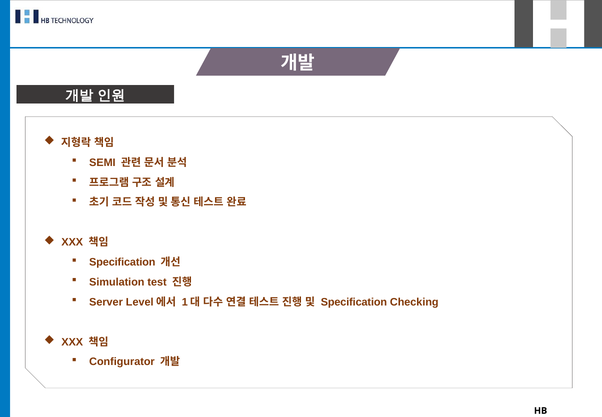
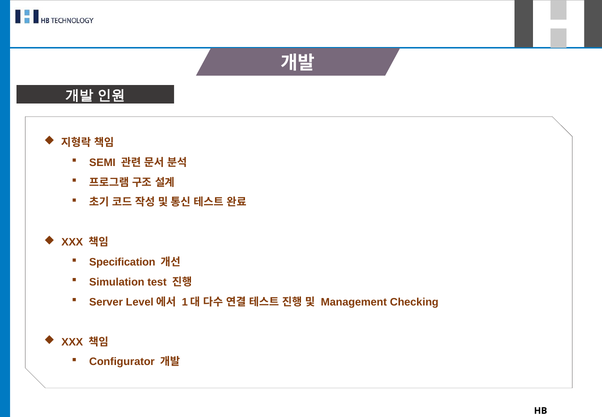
Specification: Specification -> Management (354, 302)
